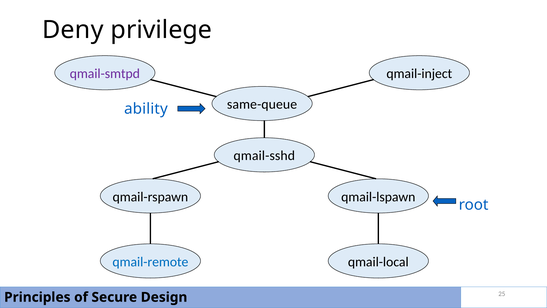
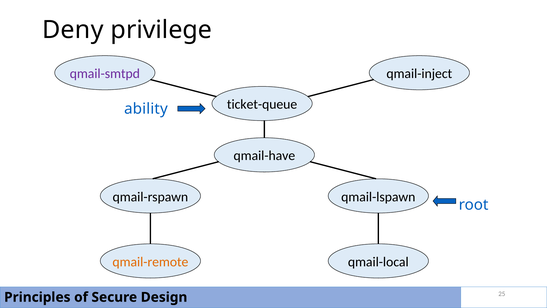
same-queue: same-queue -> ticket-queue (262, 104)
qmail-sshd: qmail-sshd -> qmail-have (264, 156)
qmail-remote colour: blue -> orange (150, 262)
